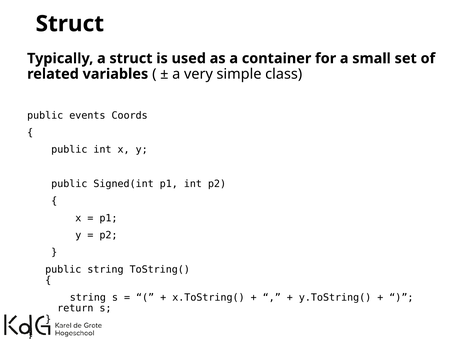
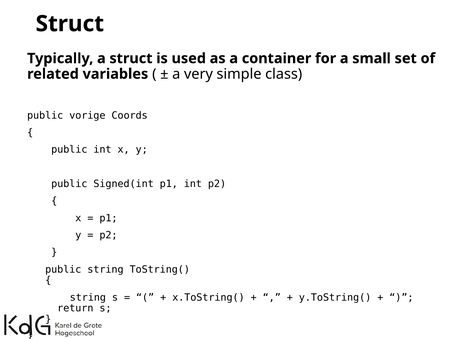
events: events -> vorige (87, 115)
